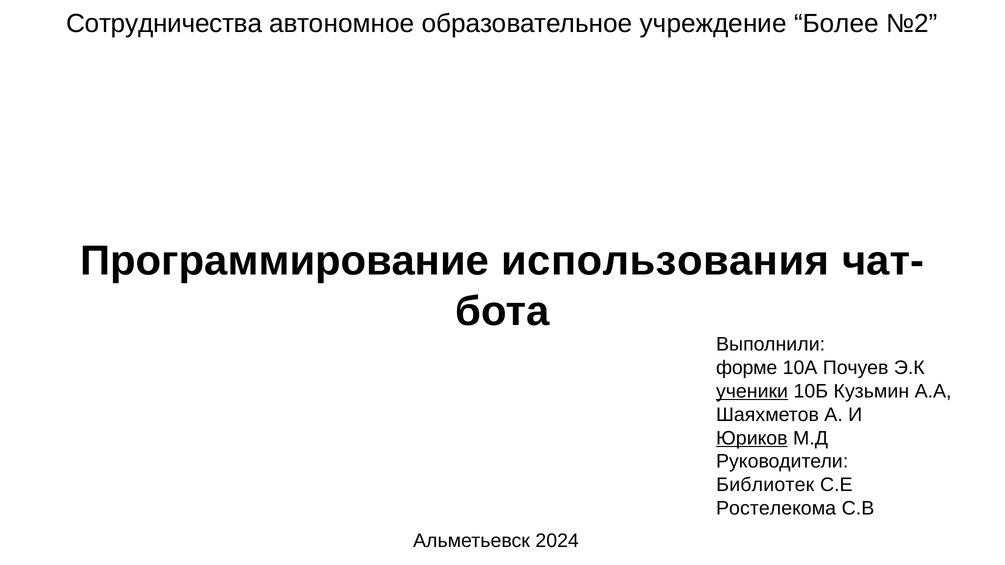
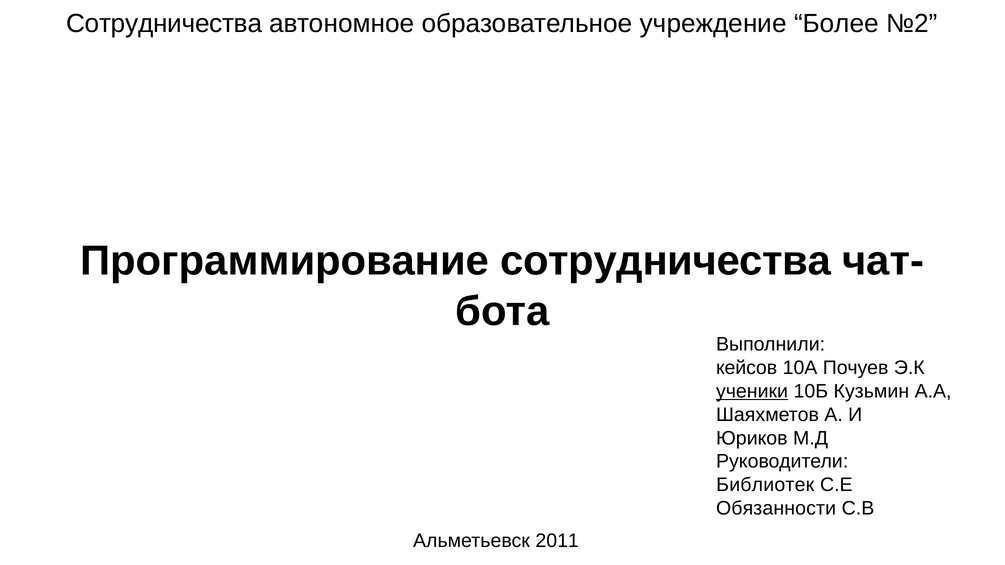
Программирование использования: использования -> сотрудничества (666, 261)
форме: форме -> кейсов (747, 368)
Юриков underline: present -> none (752, 438)
Ростелекома: Ростелекома -> Обязанности (776, 509)
2024: 2024 -> 2011 (557, 541)
